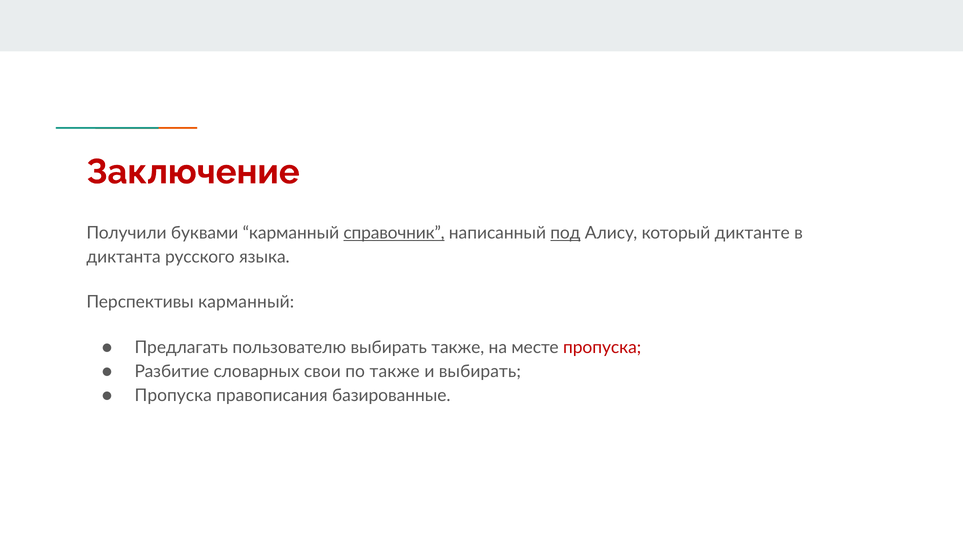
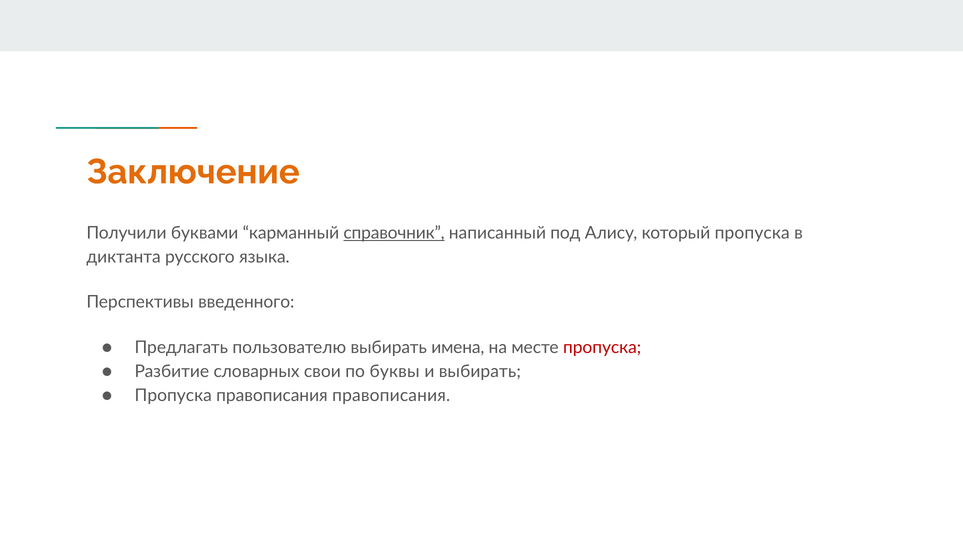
Заключение colour: red -> orange (193, 172)
под underline: present -> none (565, 233)
который диктанте: диктанте -> пропуска (752, 233)
Перспективы карманный: карманный -> введенного (246, 302)
выбирать также: также -> имена (458, 347)
по также: также -> буквы (395, 371)
правописания базированные: базированные -> правописания (391, 395)
